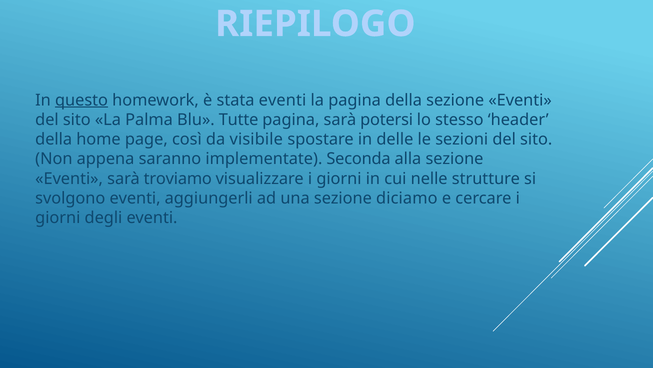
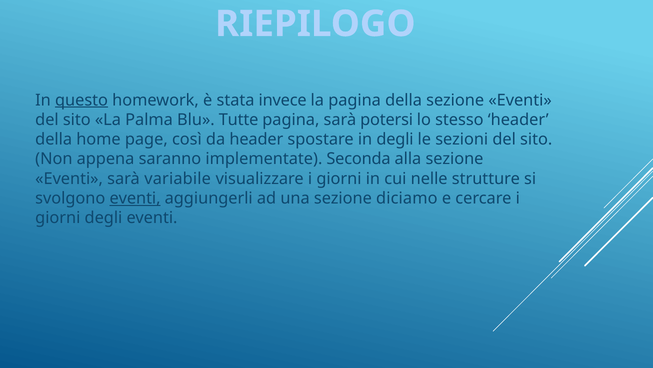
stata eventi: eventi -> invece (283, 100)
da visibile: visibile -> header (256, 139)
in delle: delle -> degli (395, 139)
troviamo: troviamo -> variabile (178, 178)
eventi underline: none -> present (135, 198)
